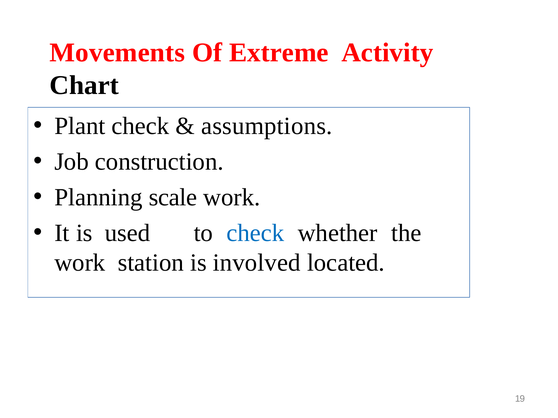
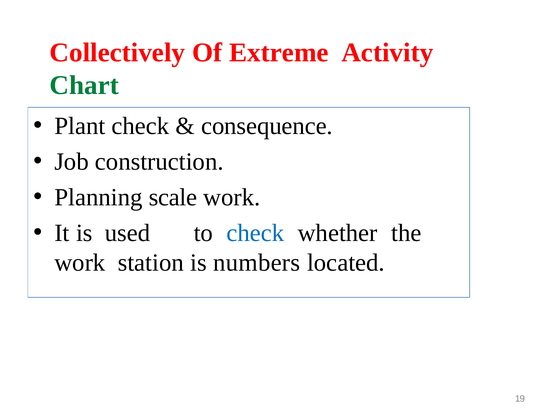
Movements: Movements -> Collectively (117, 53)
Chart colour: black -> green (84, 85)
assumptions: assumptions -> consequence (267, 126)
involved: involved -> numbers (257, 263)
